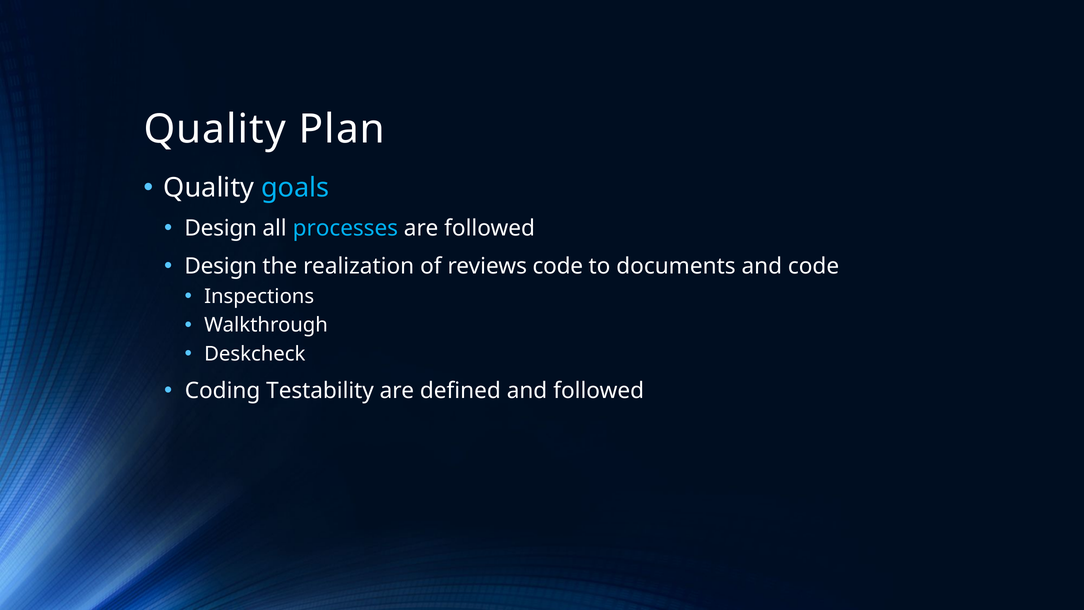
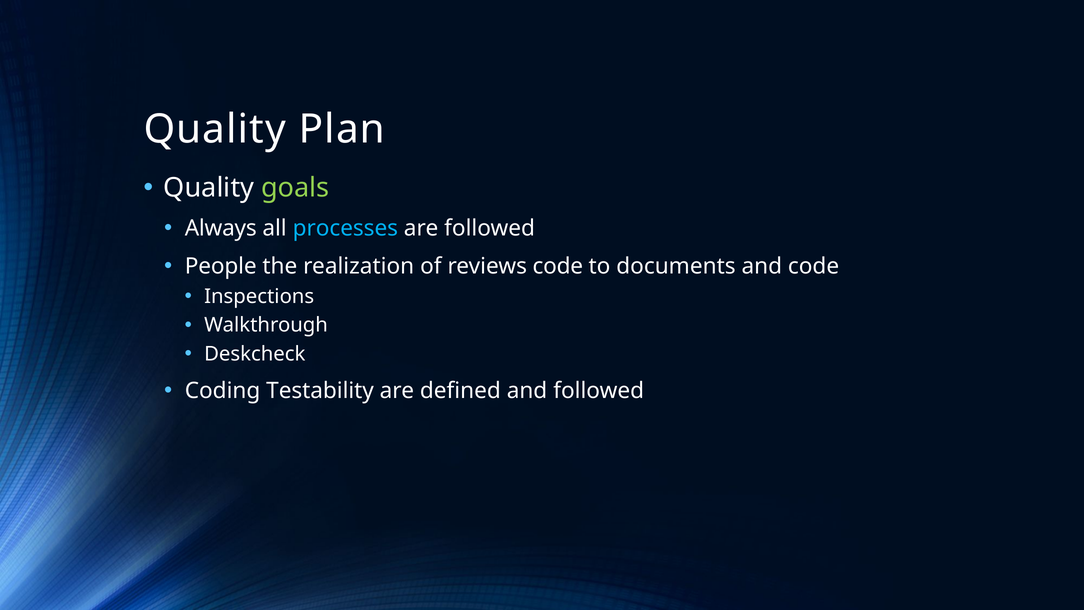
goals colour: light blue -> light green (295, 188)
Design: Design -> Always (221, 228)
Design: Design -> People (221, 266)
